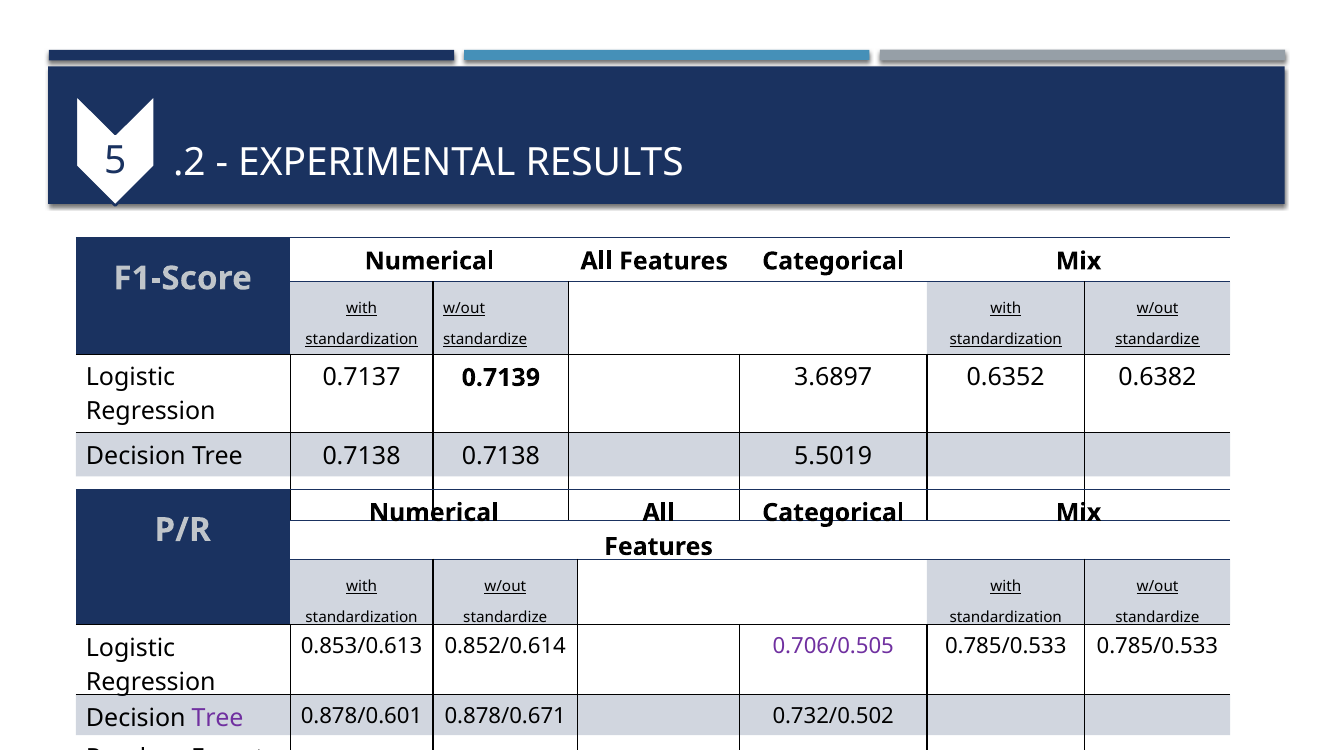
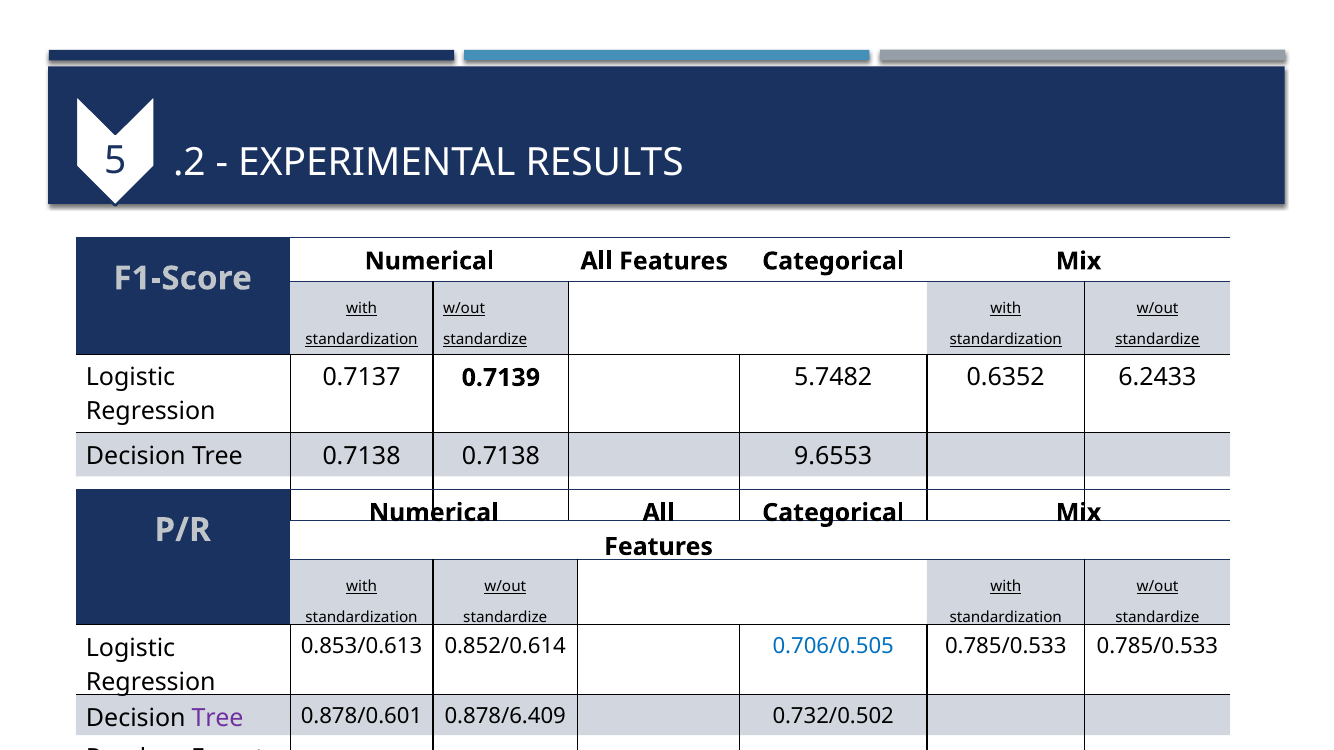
3.6897: 3.6897 -> 5.7482 (833, 378)
0.6382: 0.6382 -> 6.2433 (1157, 378)
5.5019: 5.5019 -> 9.6553 (833, 456)
0.706/0.505 colour: purple -> blue (833, 646)
0.878/0.671: 0.878/0.671 -> 0.878/6.409 (505, 716)
